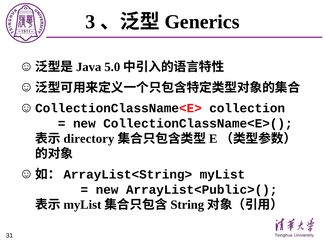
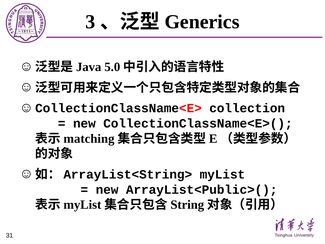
directory: directory -> matching (89, 138)
